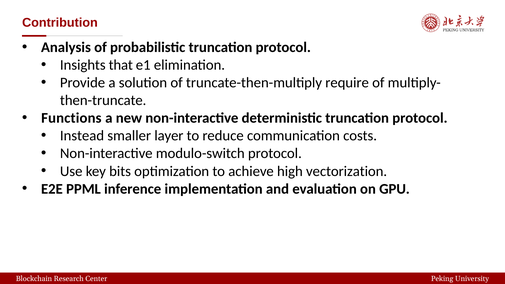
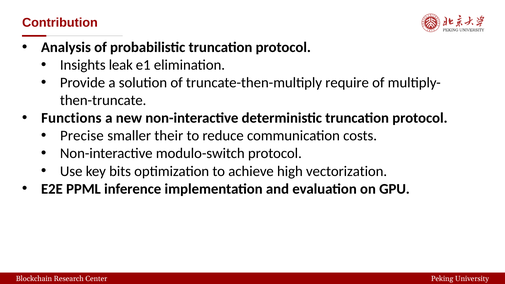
that: that -> leak (121, 65)
Instead: Instead -> Precise (82, 136)
layer: layer -> their (169, 136)
